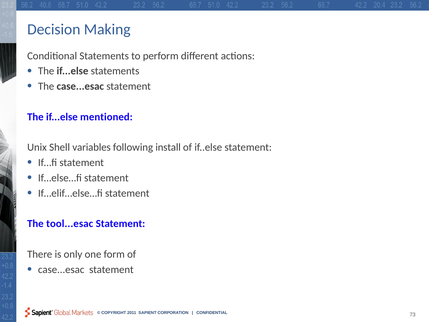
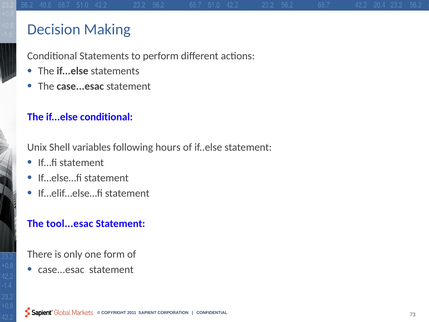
if...else mentioned: mentioned -> conditional (106, 117)
install: install -> hours (168, 147)
